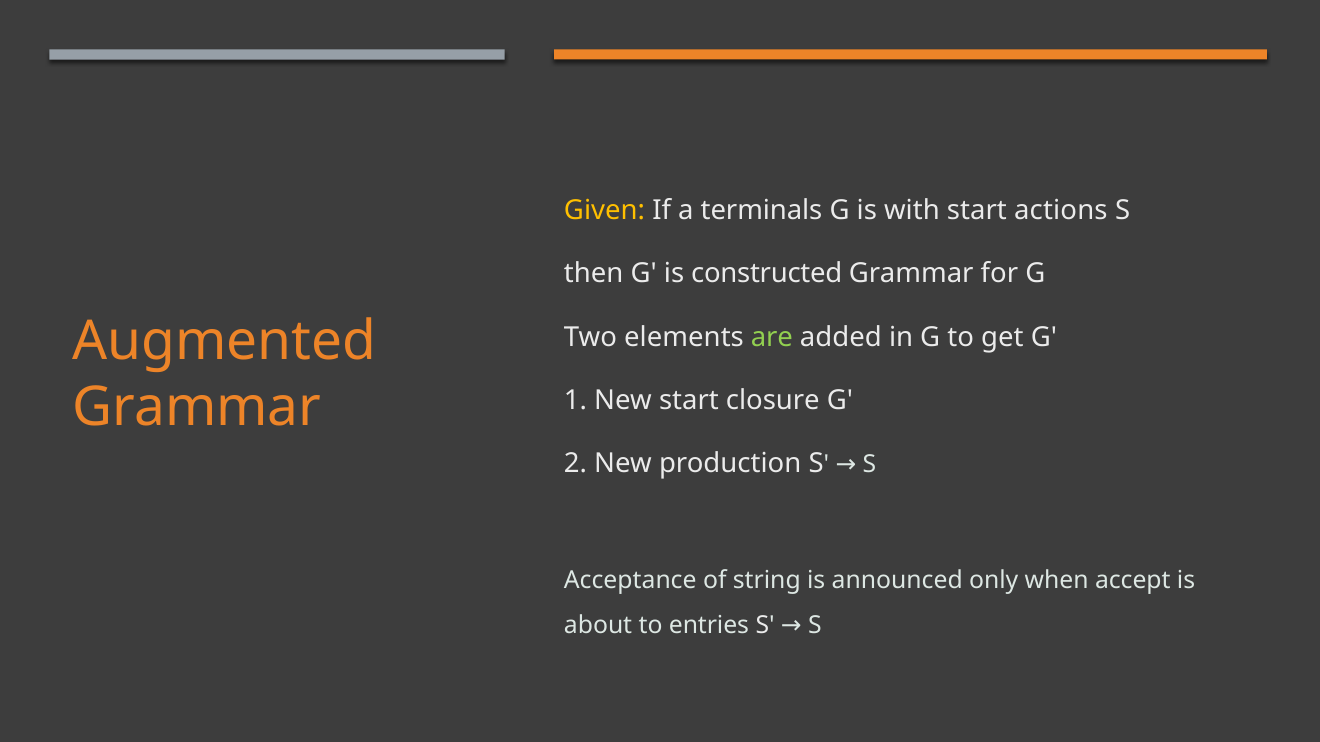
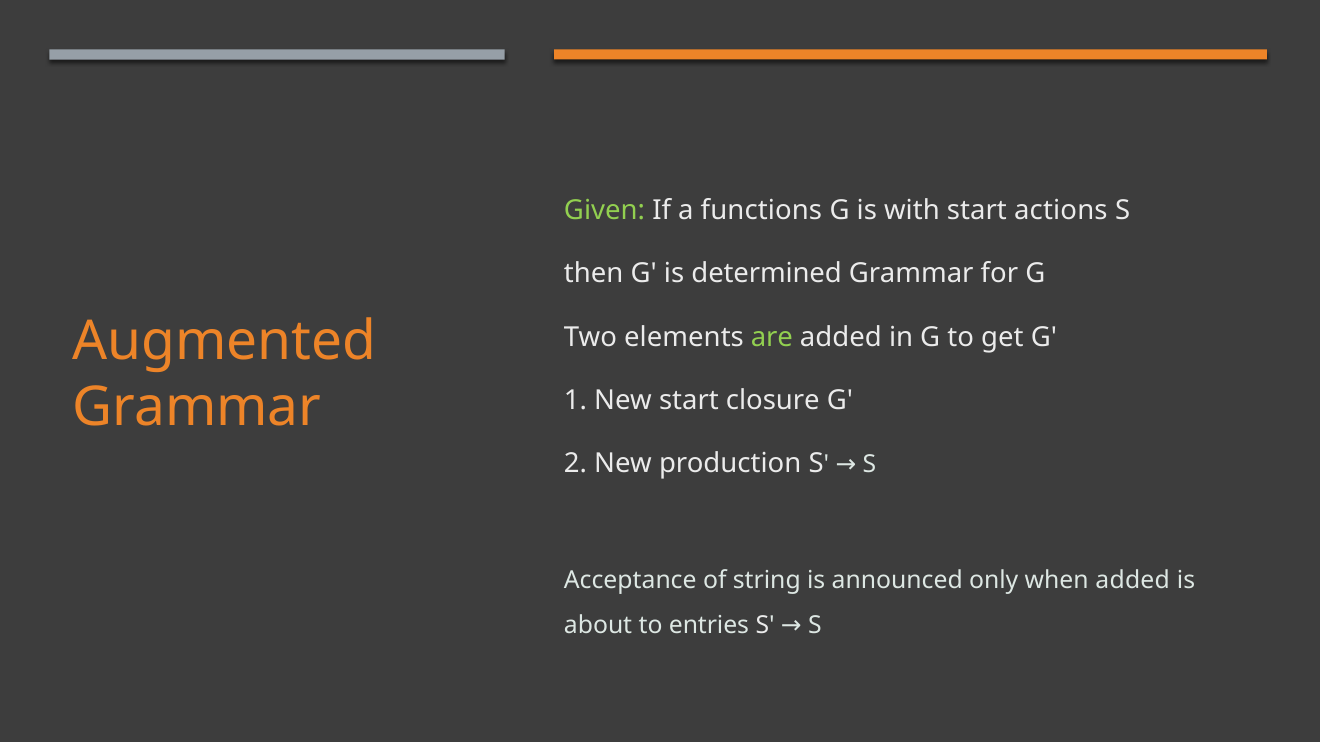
Given colour: yellow -> light green (604, 211)
terminals: terminals -> functions (761, 211)
constructed: constructed -> determined (767, 274)
when accept: accept -> added (1133, 581)
